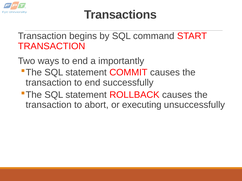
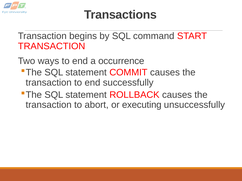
importantly: importantly -> occurrence (121, 61)
